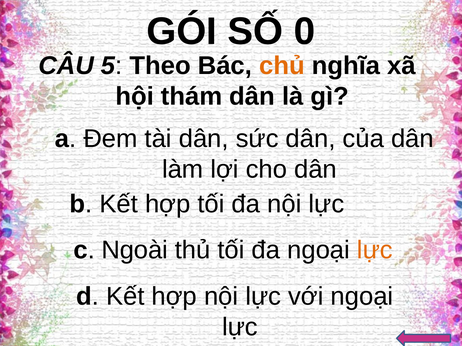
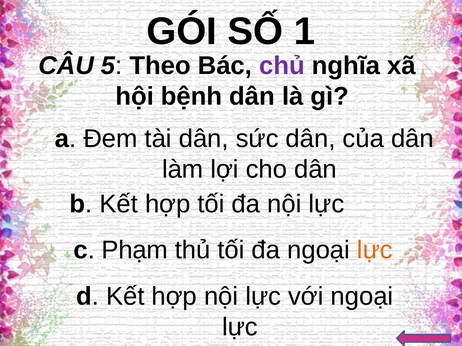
0: 0 -> 1 (305, 32)
chủ colour: orange -> purple (282, 66)
thám: thám -> bệnh (192, 96)
Ngoài: Ngoài -> Phạm (135, 250)
